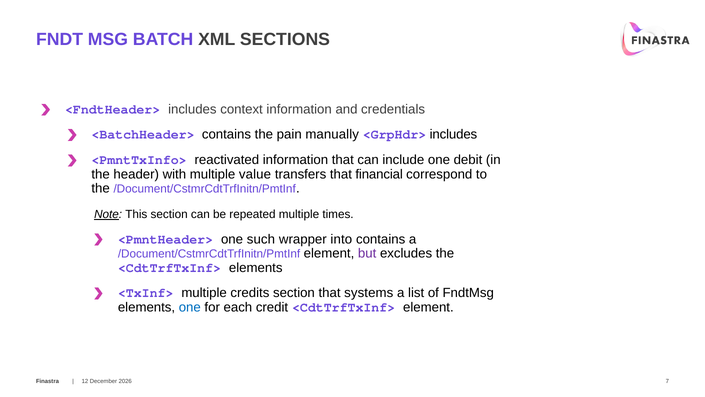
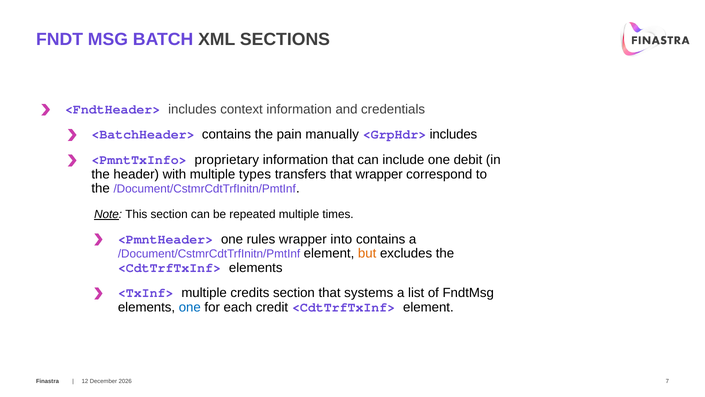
reactivated: reactivated -> proprietary (227, 160)
value: value -> types (255, 174)
that financial: financial -> wrapper (379, 174)
such: such -> rules (261, 239)
but colour: purple -> orange (367, 253)
